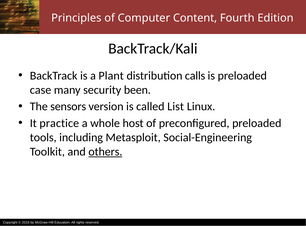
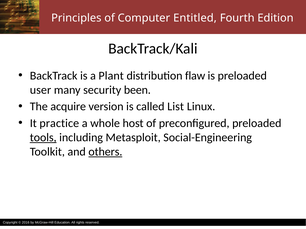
Content: Content -> Entitled (195, 18)
calls: calls -> flaw (195, 76)
case: case -> user (40, 90)
sensors: sensors -> acquire (68, 107)
tools underline: none -> present (43, 138)
